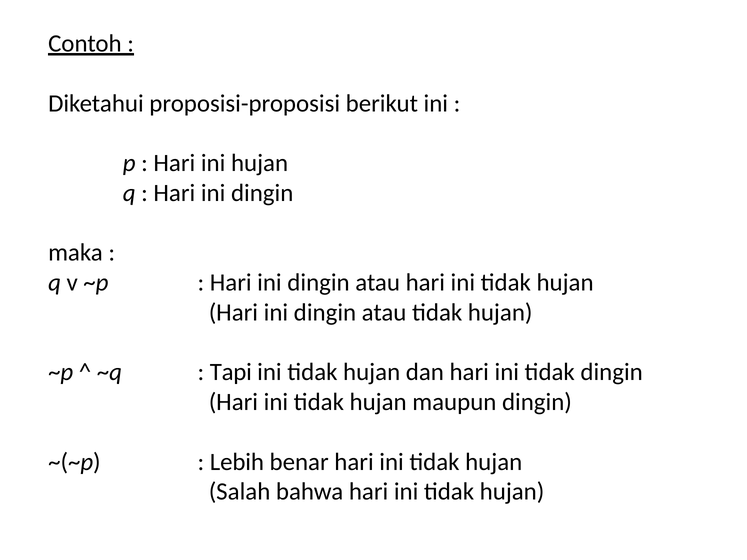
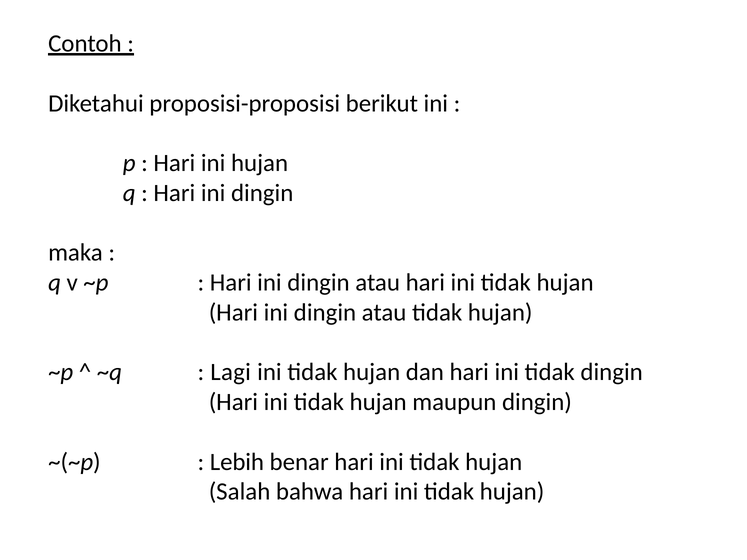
Tapi: Tapi -> Lagi (231, 372)
